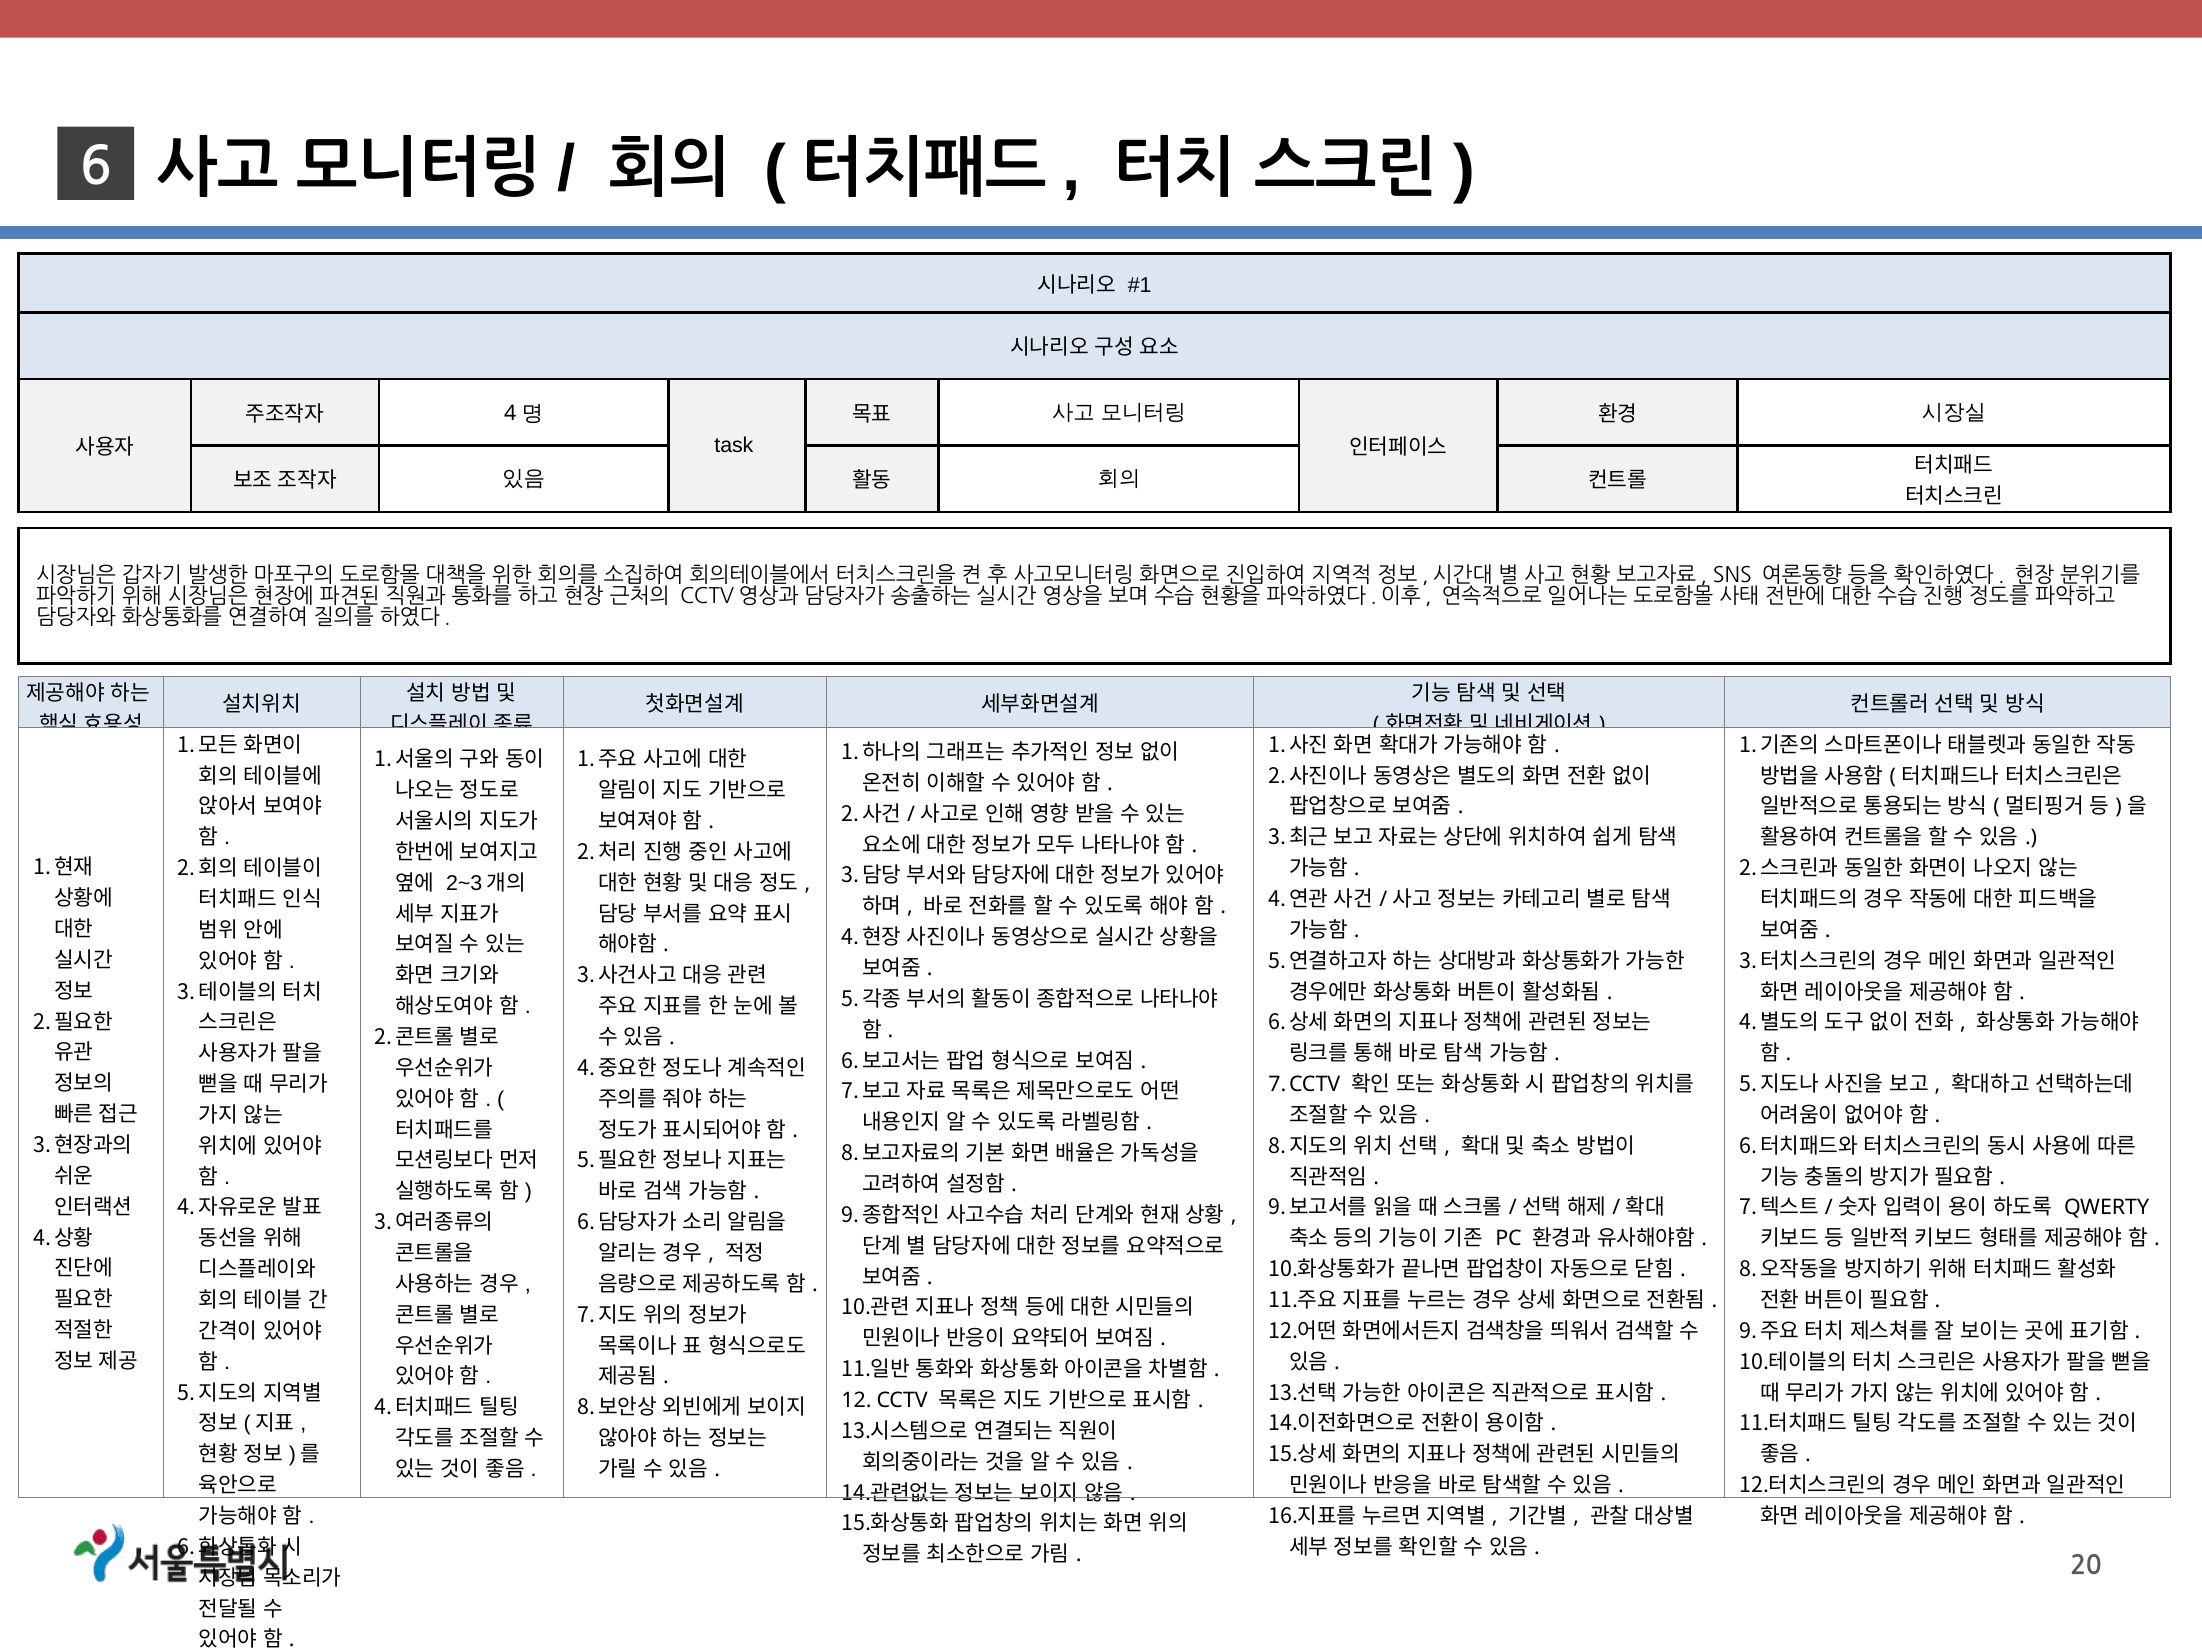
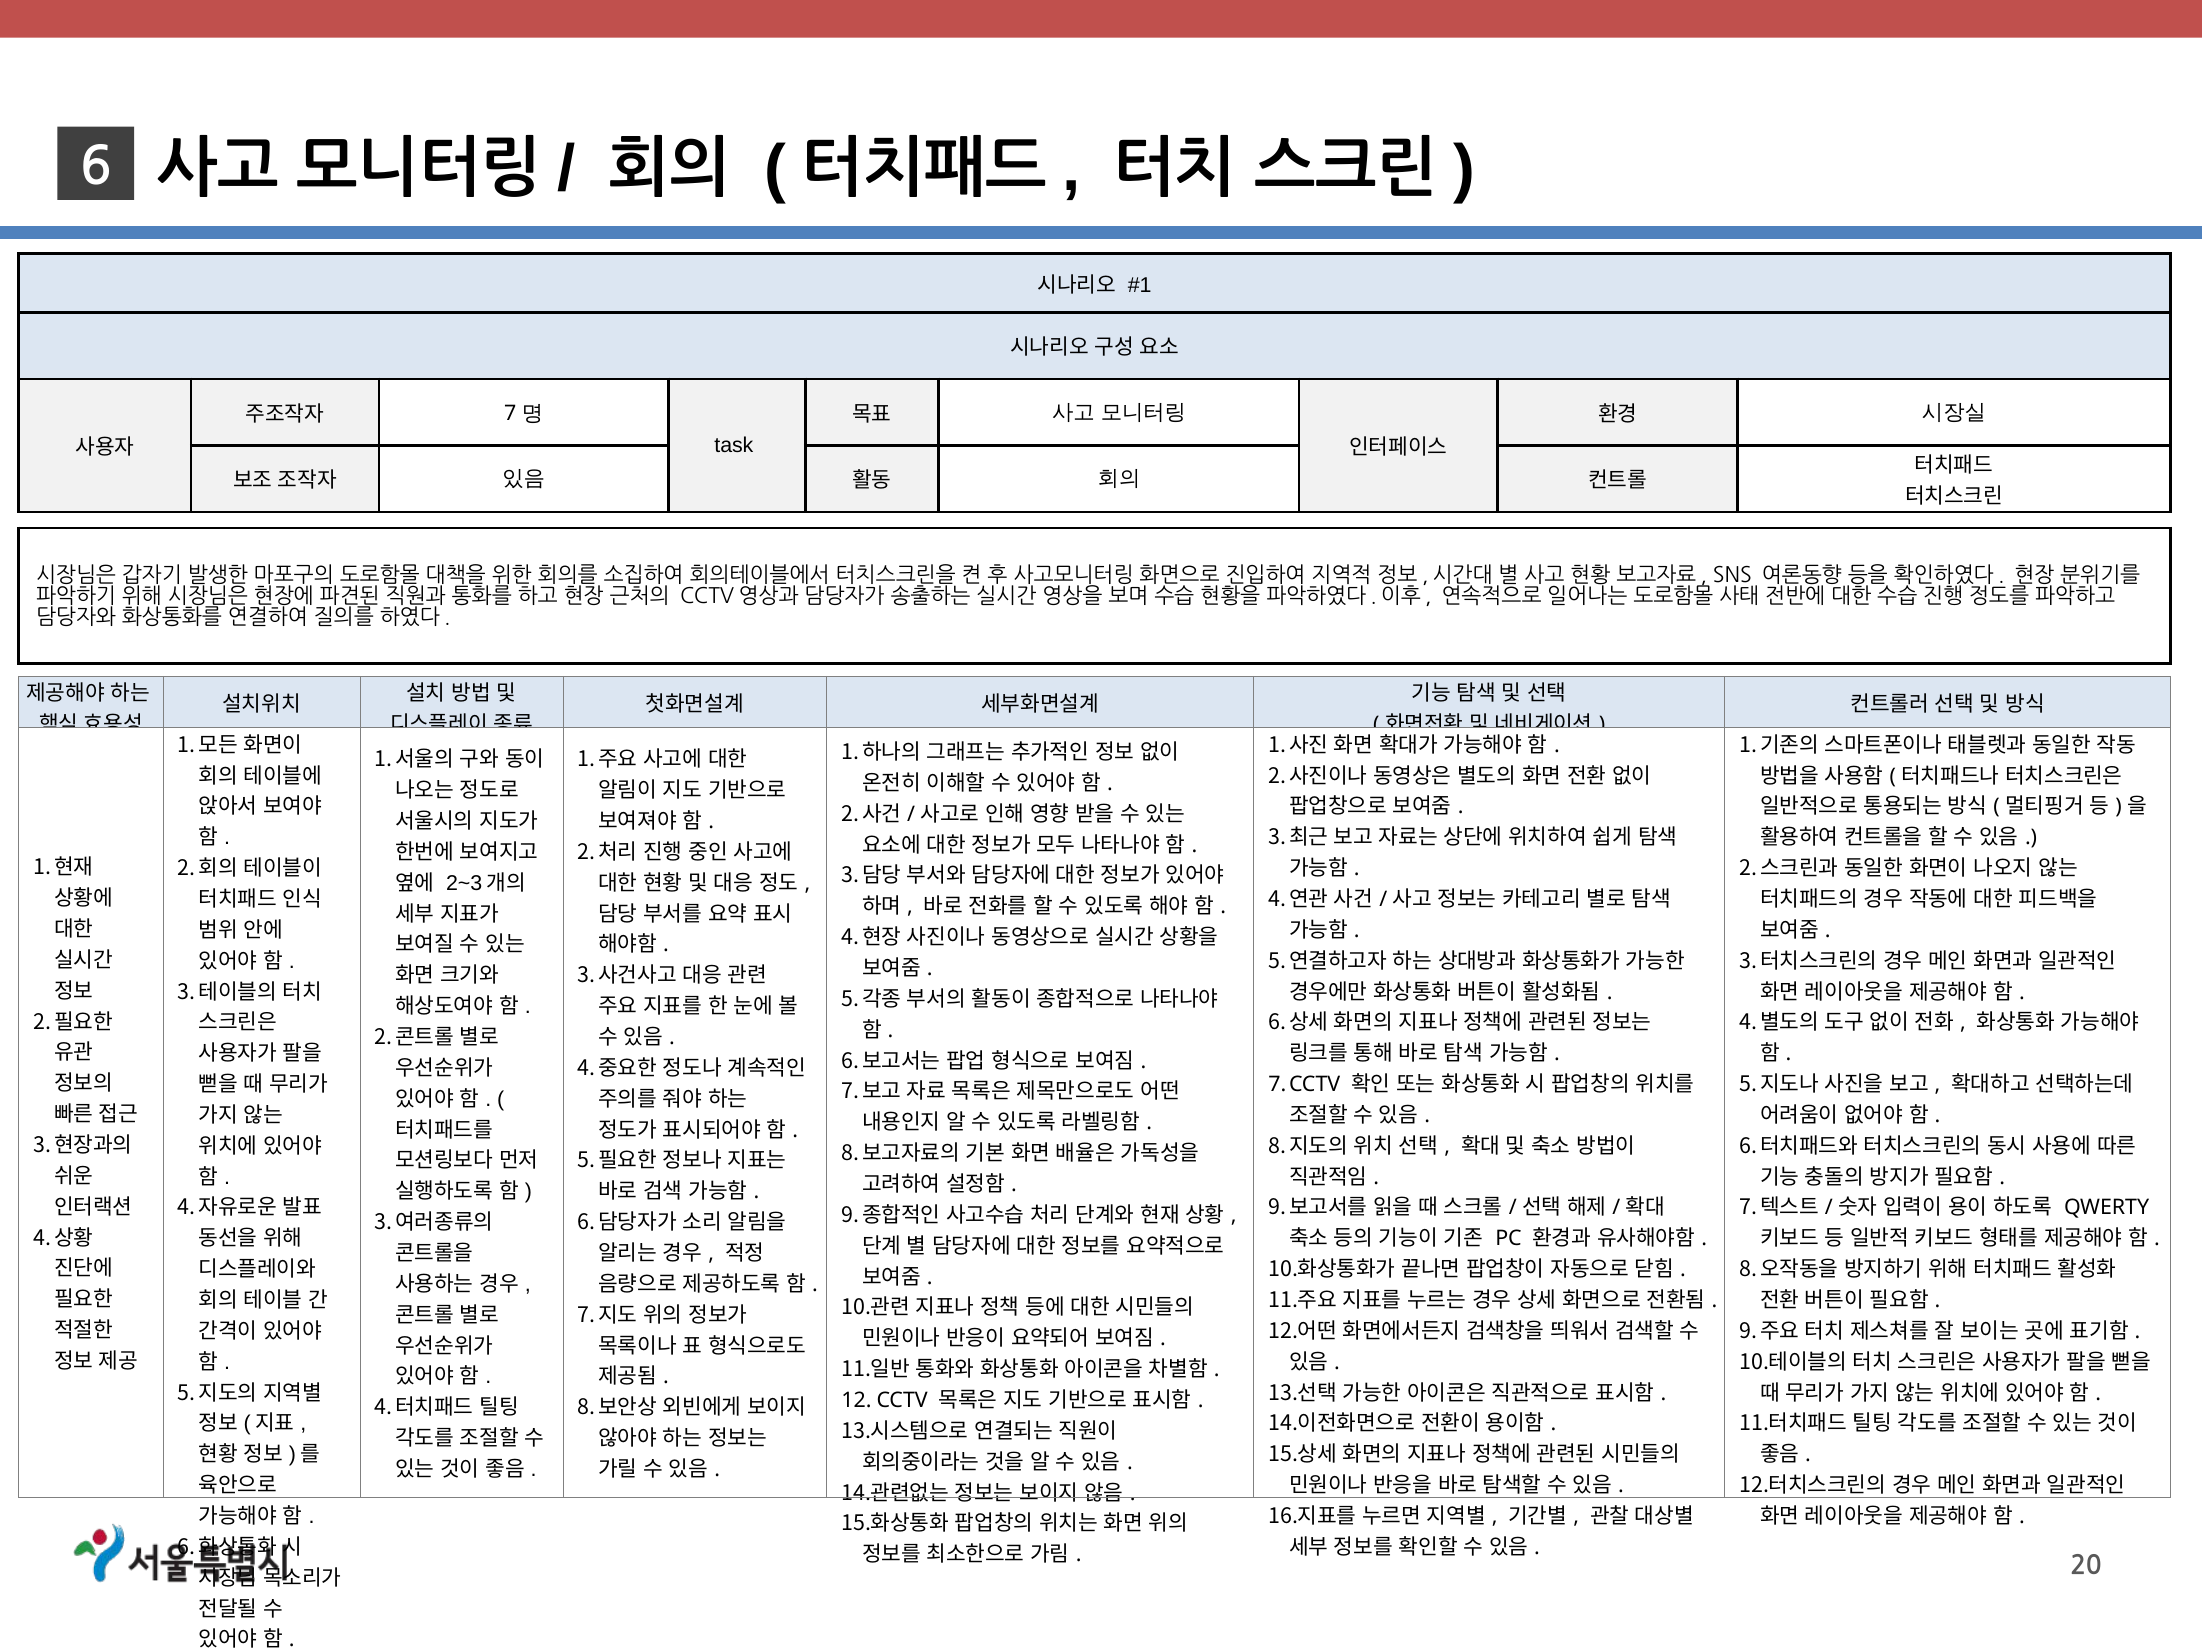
4: 4 -> 7 (510, 413)
